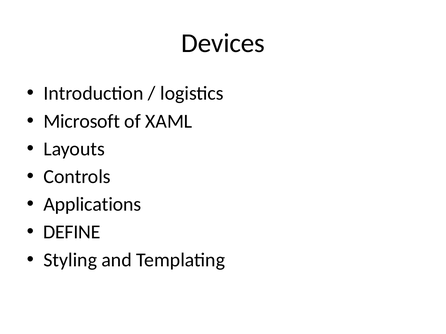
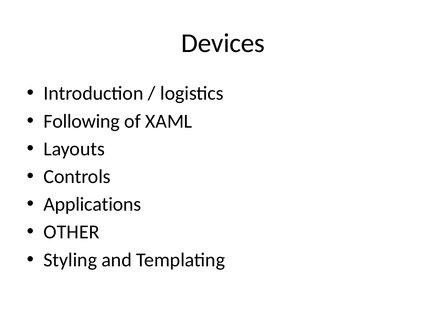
Microsoft: Microsoft -> Following (82, 121)
DEFINE: DEFINE -> OTHER (72, 232)
